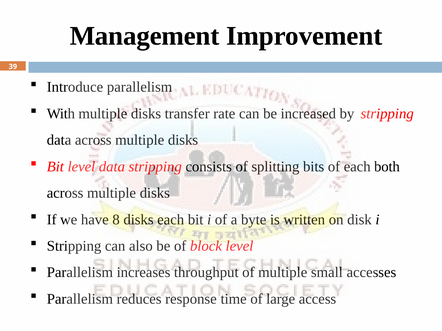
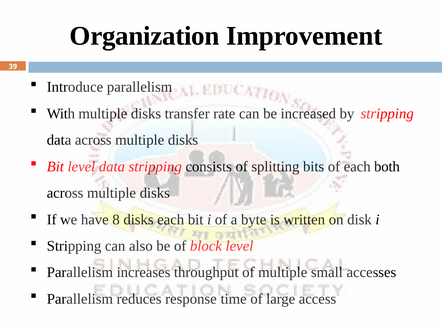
Management: Management -> Organization (145, 36)
